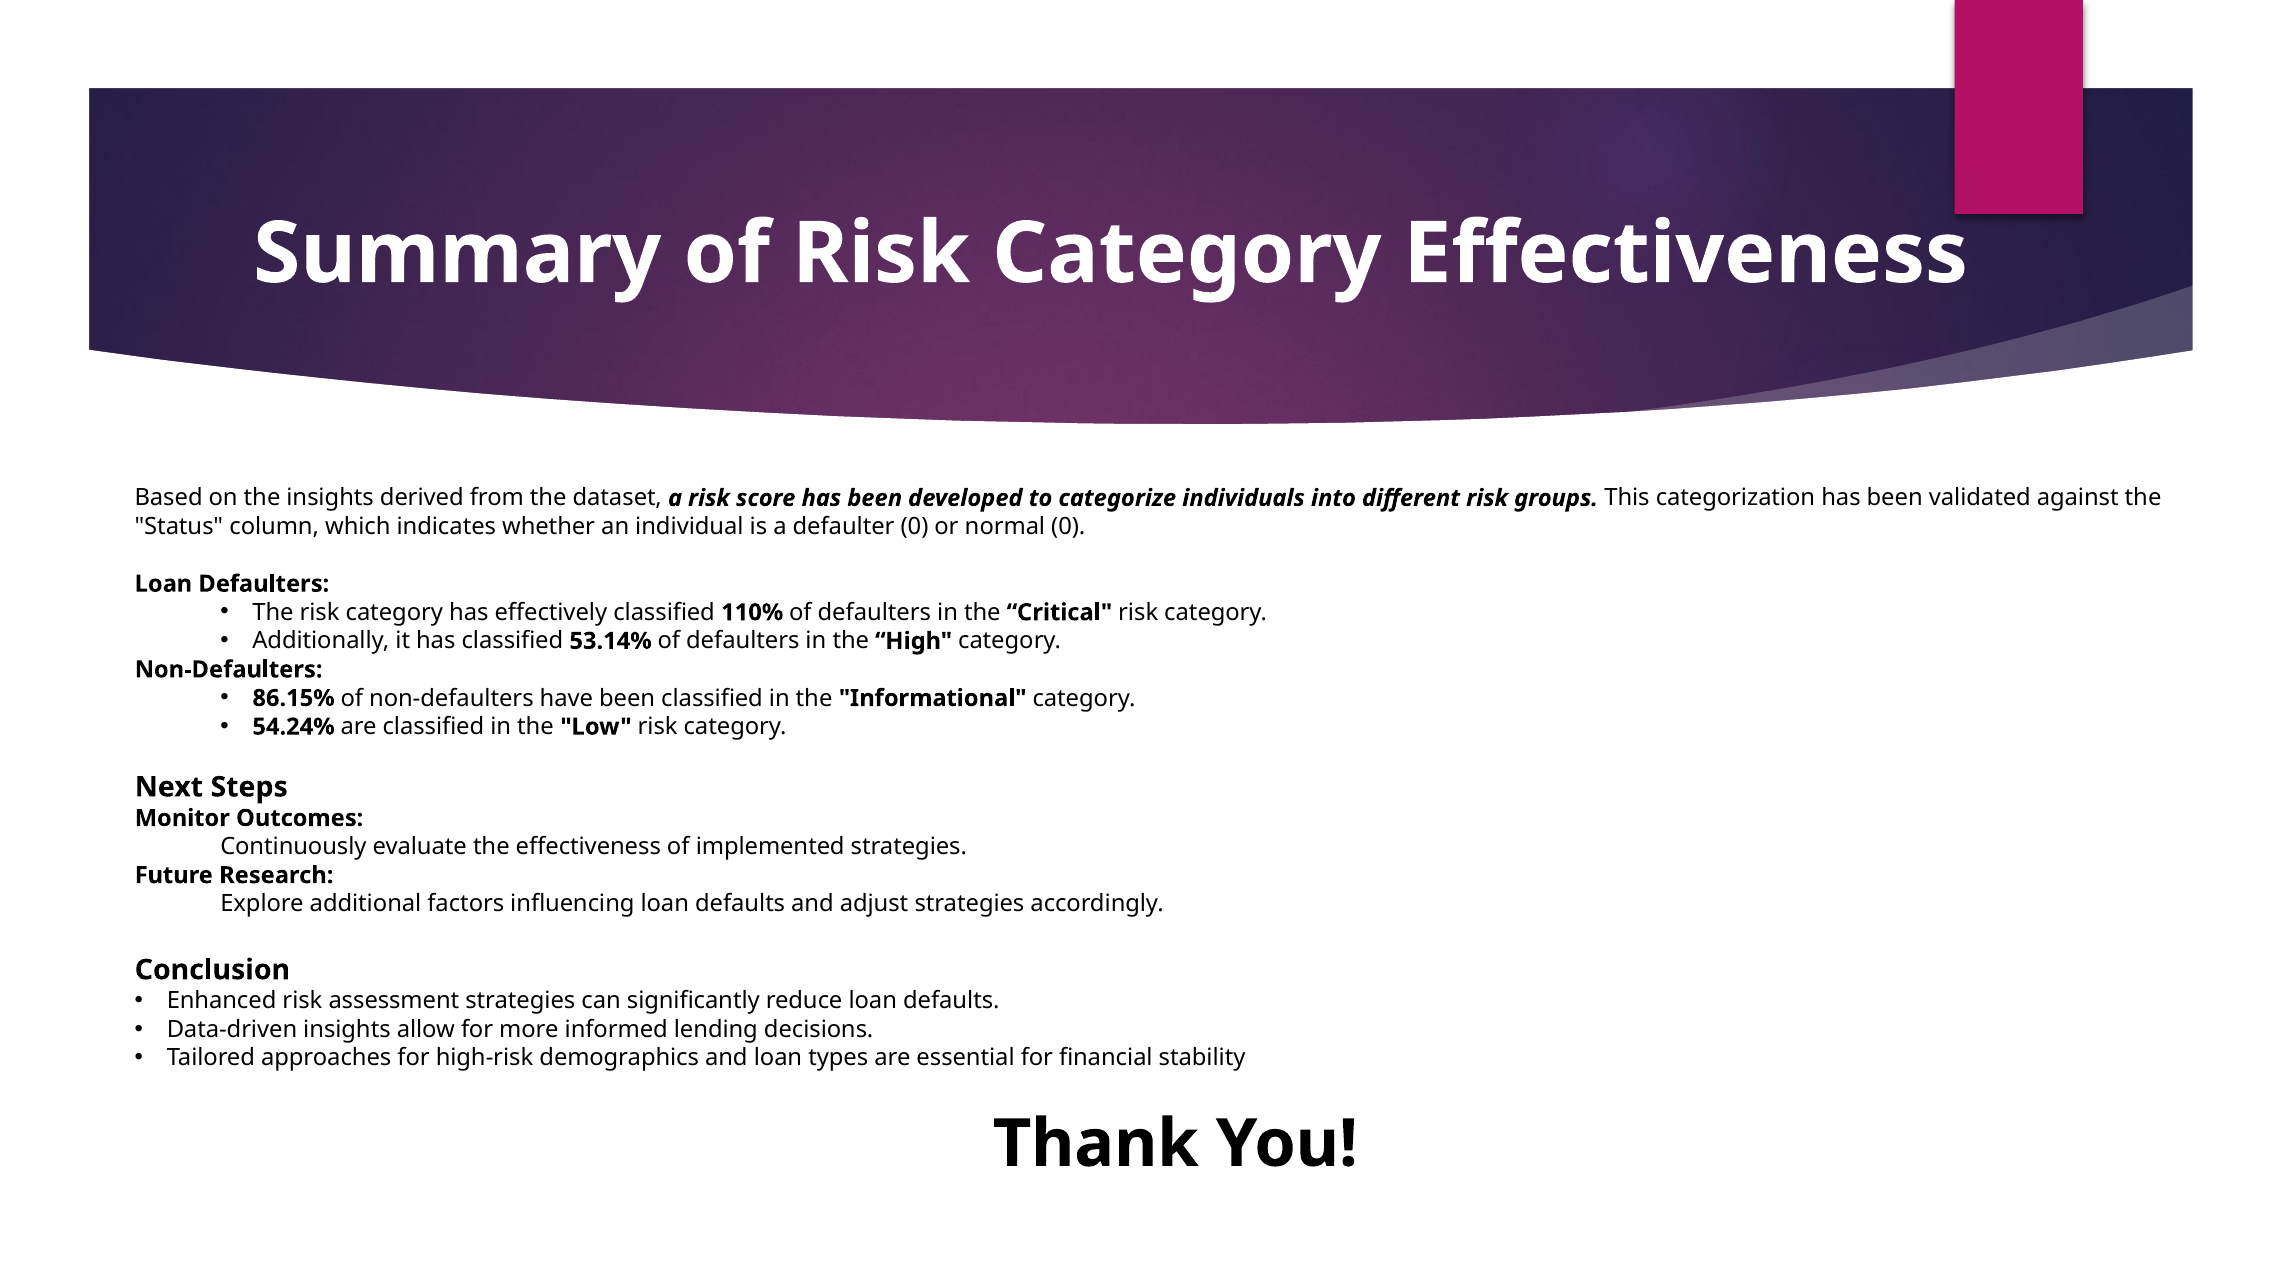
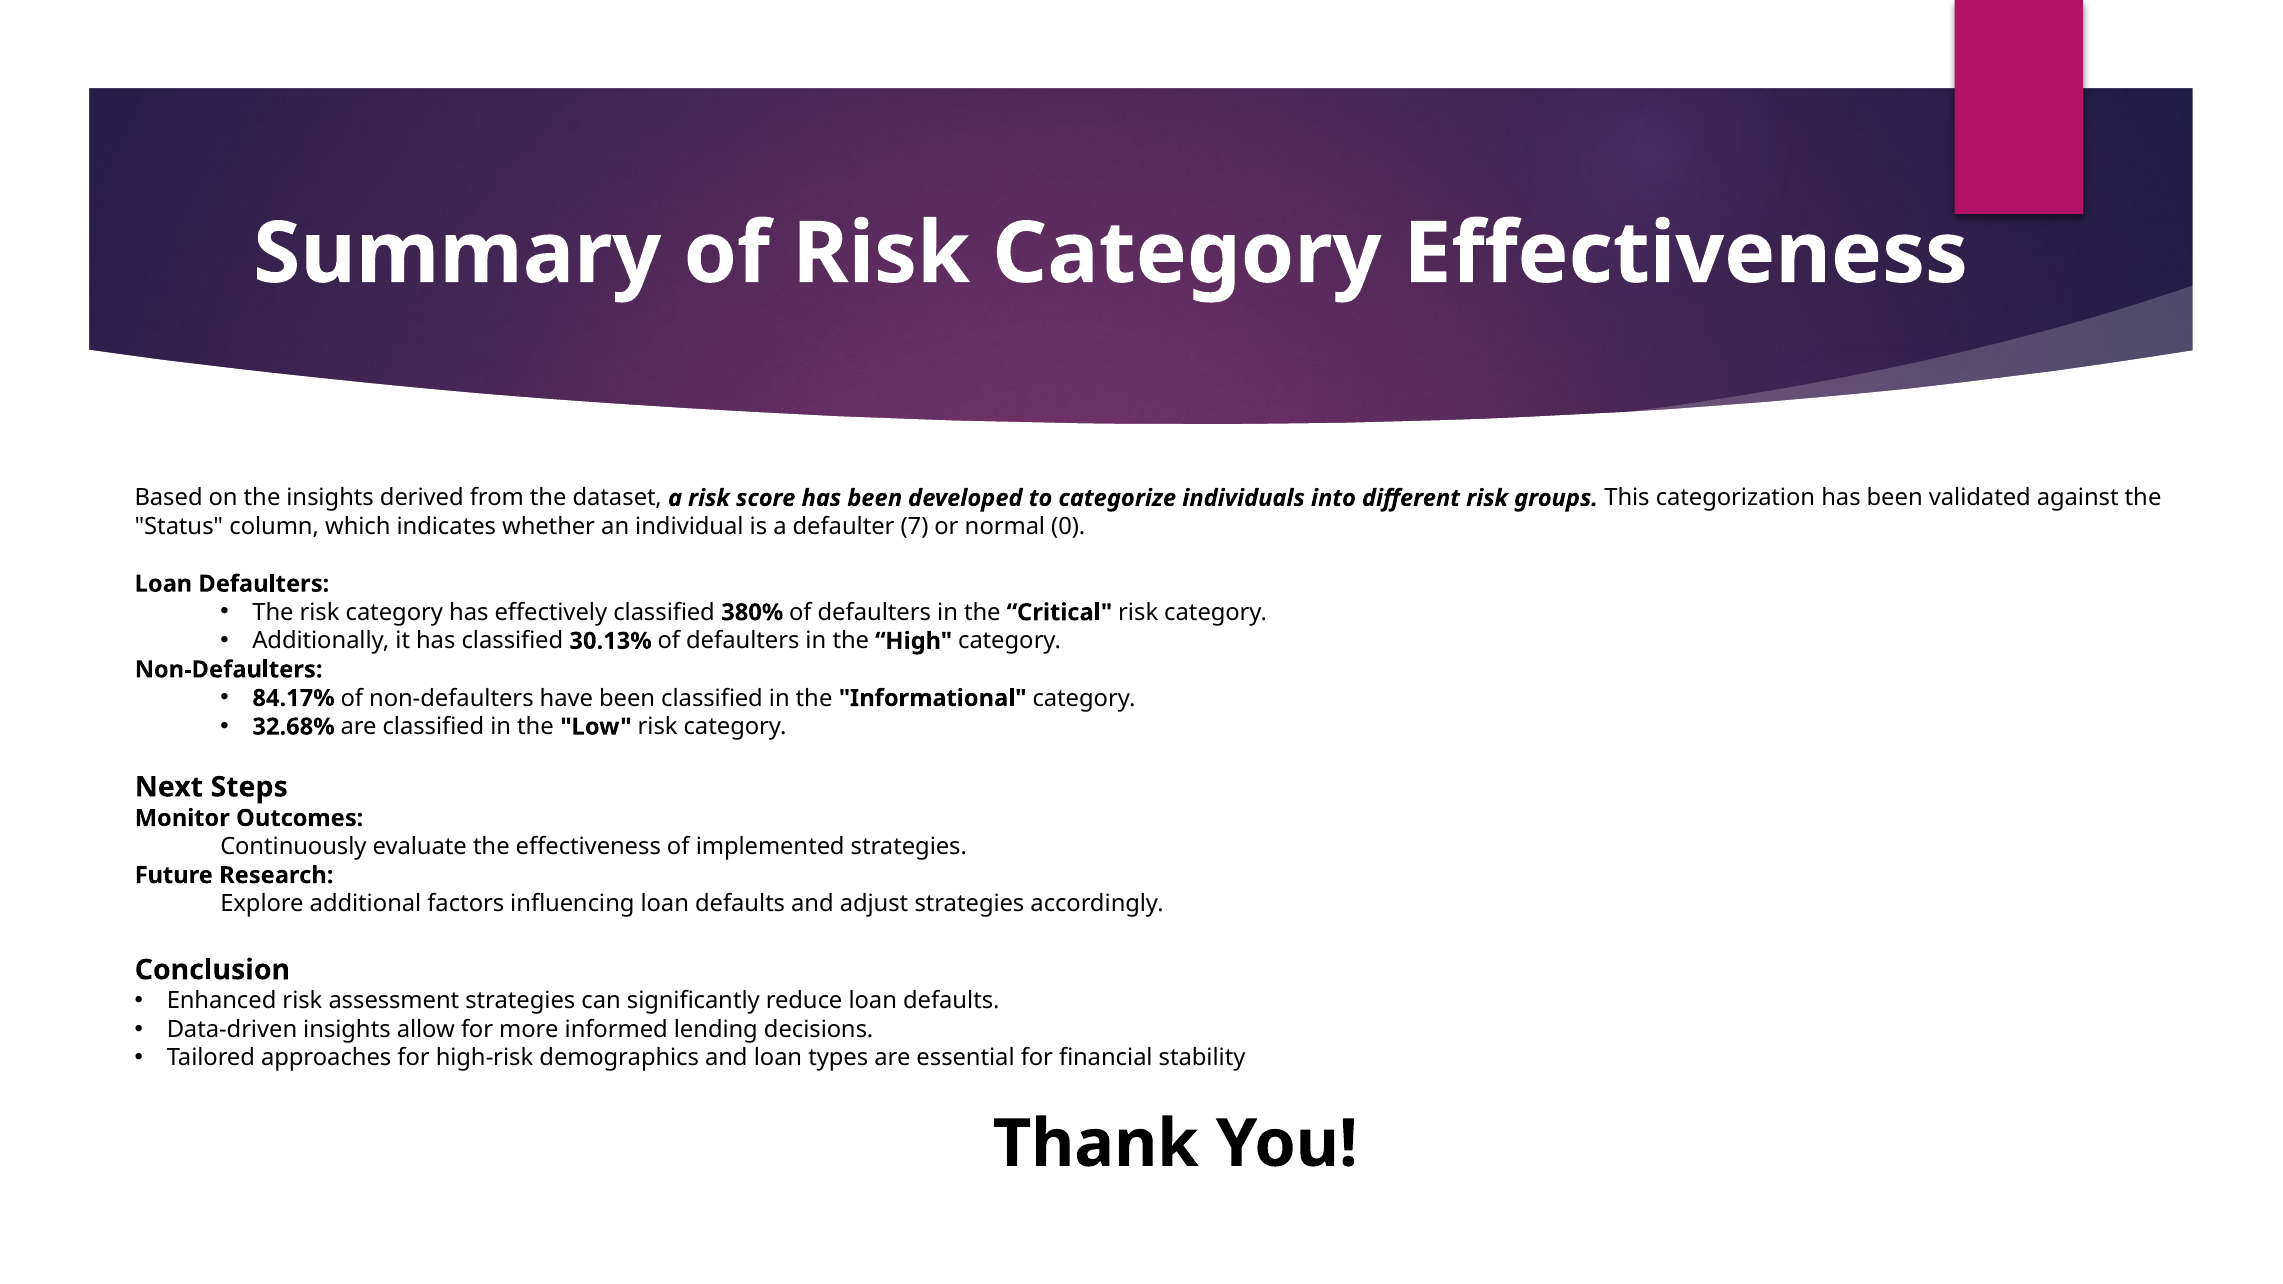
defaulter 0: 0 -> 7 (914, 527)
110%: 110% -> 380% (752, 613)
53.14%: 53.14% -> 30.13% (611, 641)
86.15%: 86.15% -> 84.17% (294, 698)
54.24%: 54.24% -> 32.68% (294, 727)
